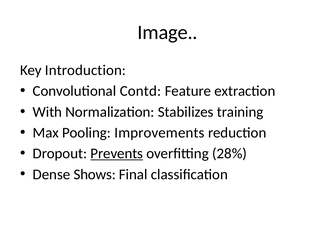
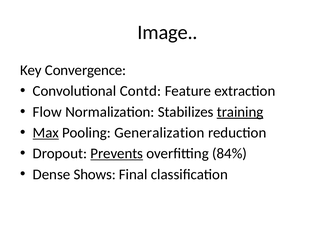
Introduction: Introduction -> Convergence (86, 70)
With: With -> Flow (47, 112)
training underline: none -> present (240, 112)
Max underline: none -> present (46, 133)
Improvements: Improvements -> Generalization (159, 133)
28%: 28% -> 84% (230, 154)
